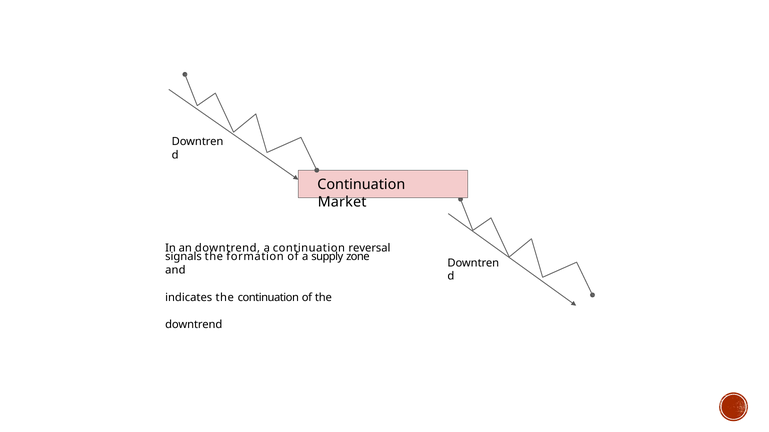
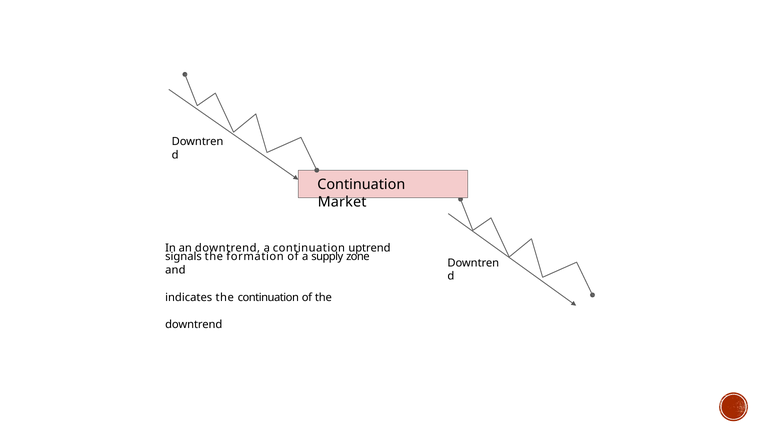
reversal: reversal -> uptrend (370, 248)
